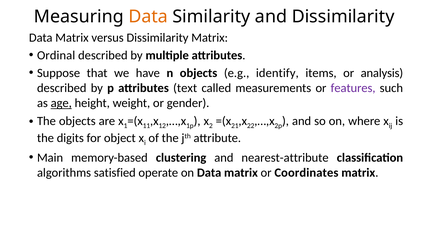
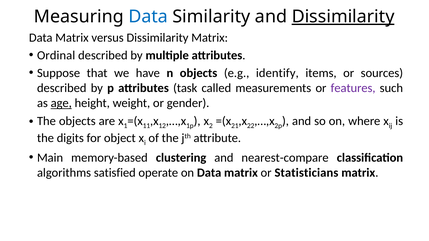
Data colour: orange -> blue (148, 17)
Dissimilarity underline: none -> present (343, 17)
analysis: analysis -> sources (382, 73)
text: text -> task (185, 88)
nearest-attribute: nearest-attribute -> nearest-compare (285, 158)
Coordinates: Coordinates -> Statisticians (306, 173)
